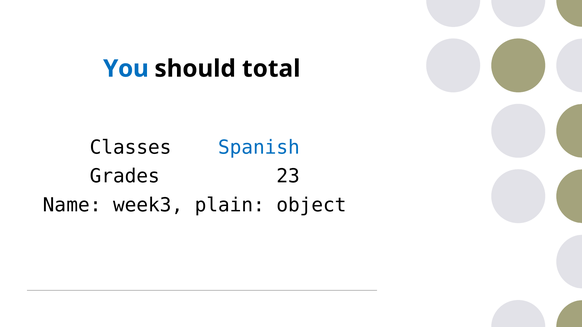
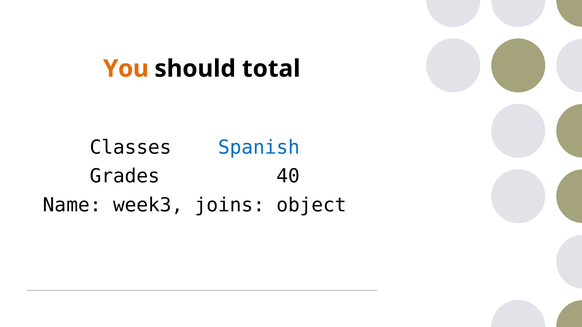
You colour: blue -> orange (126, 69)
23: 23 -> 40 (288, 176)
plain: plain -> joins (230, 205)
